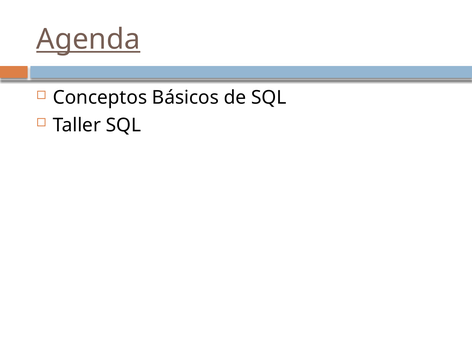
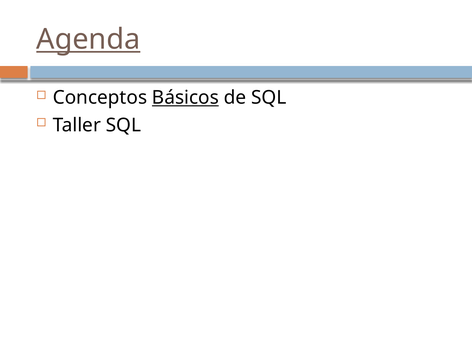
Básicos underline: none -> present (185, 98)
